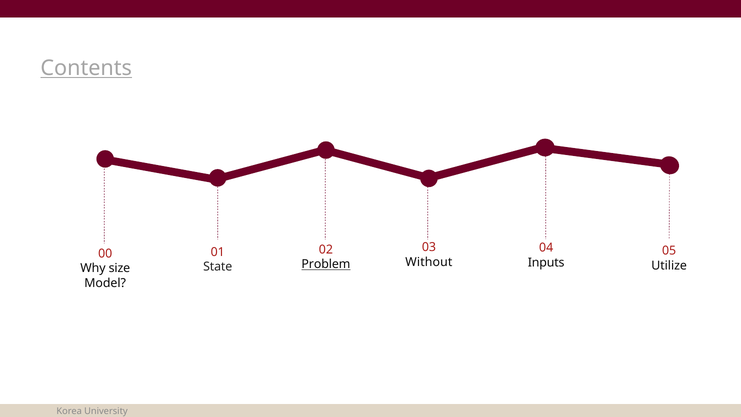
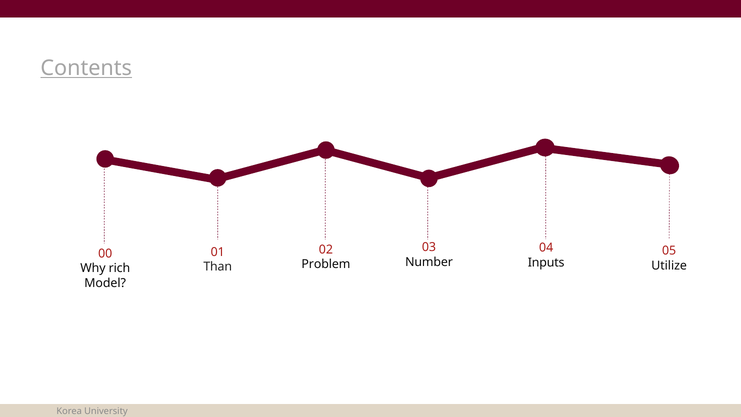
Without: Without -> Number (429, 262)
Problem underline: present -> none (326, 264)
State: State -> Than (218, 267)
size: size -> rich (119, 268)
